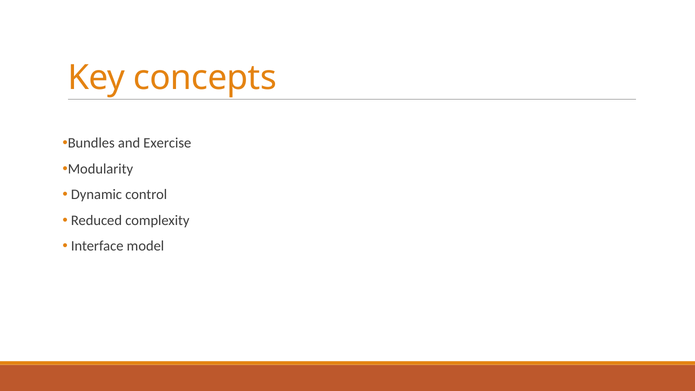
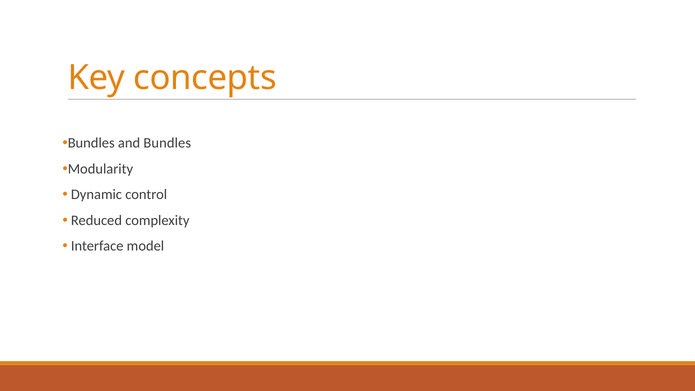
and Exercise: Exercise -> Bundles (167, 143)
